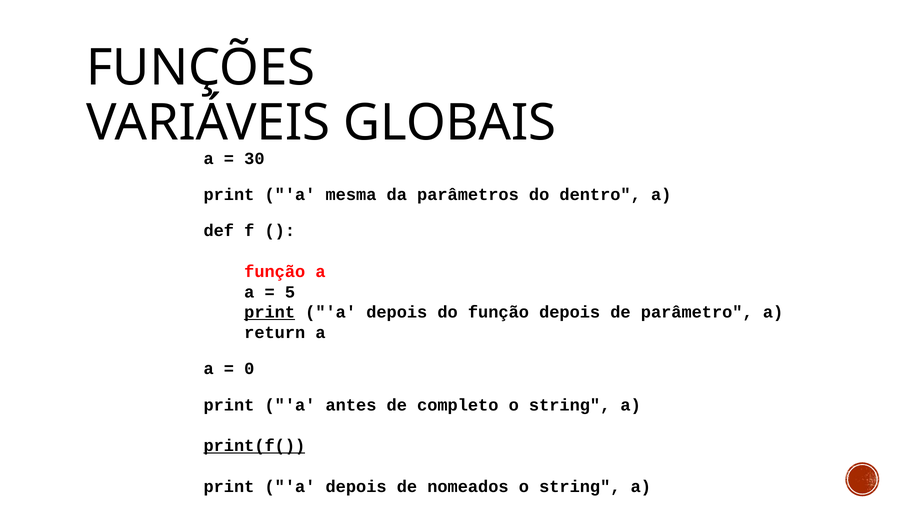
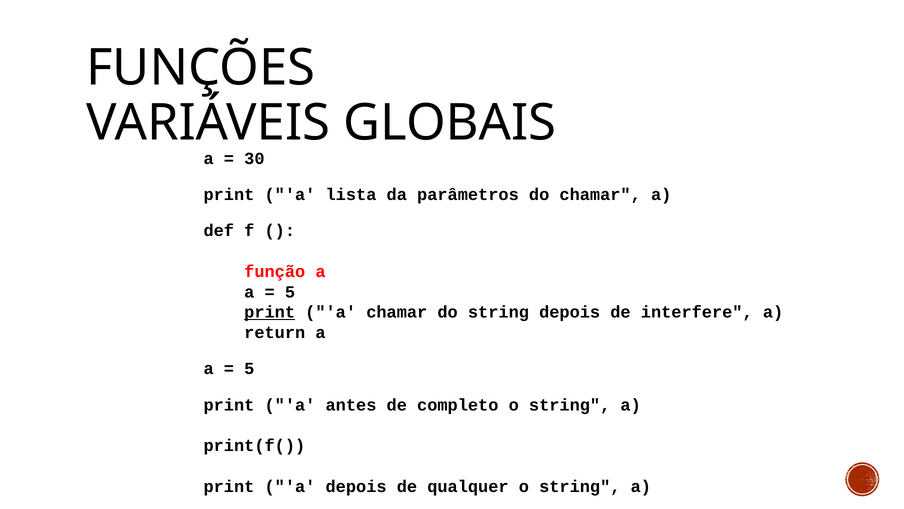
mesma: mesma -> lista (351, 194)
do dentro: dentro -> chamar (600, 194)
depois: depois -> chamar (397, 312)
do função: função -> string (498, 312)
parâmetro: parâmetro -> interfere (697, 312)
0: 0 -> 5 (249, 368)
print(f( underline: present -> none (254, 445)
nomeados: nomeados -> qualquer (468, 486)
